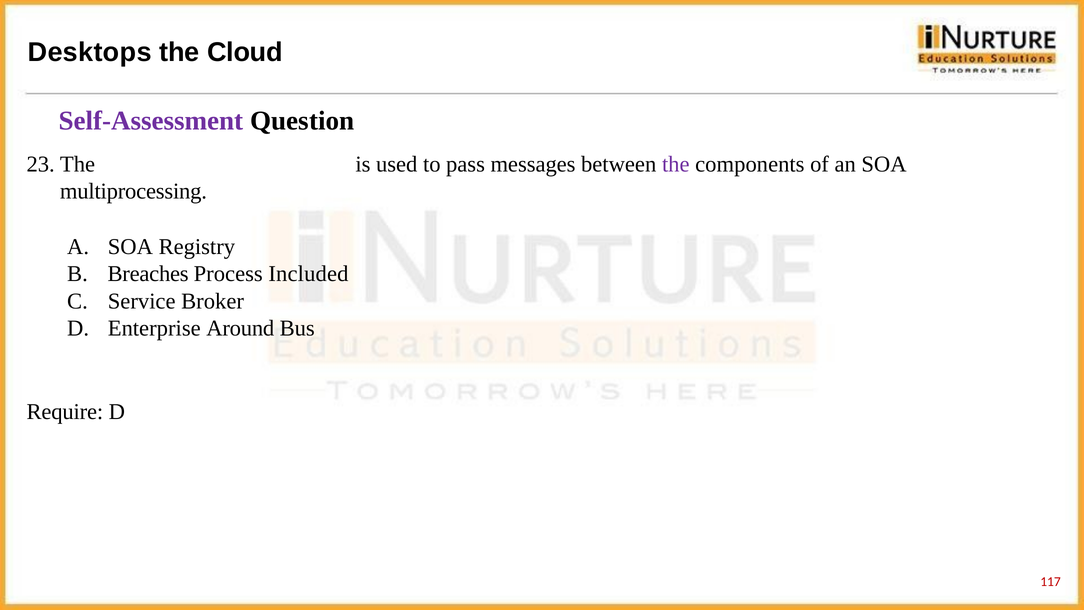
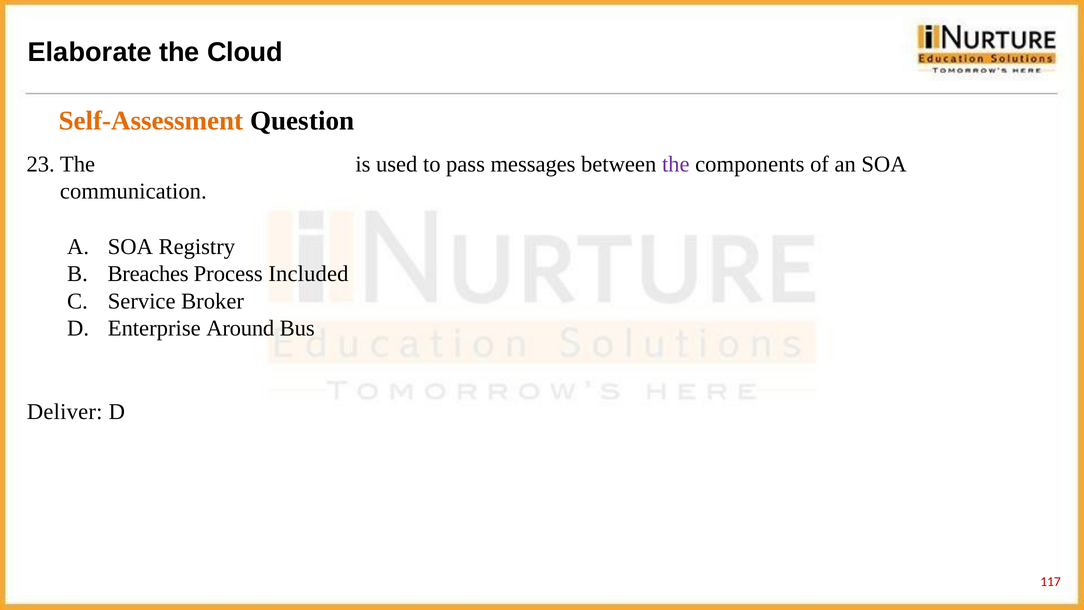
Desktops: Desktops -> Elaborate (90, 52)
Self-Assessment colour: purple -> orange (151, 121)
multiprocessing: multiprocessing -> communication (133, 191)
Require: Require -> Deliver (65, 412)
